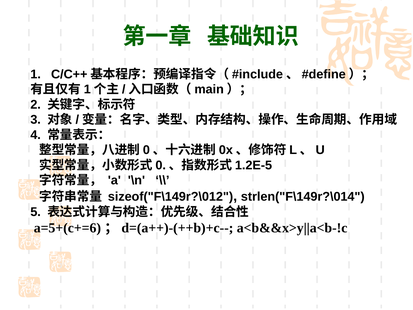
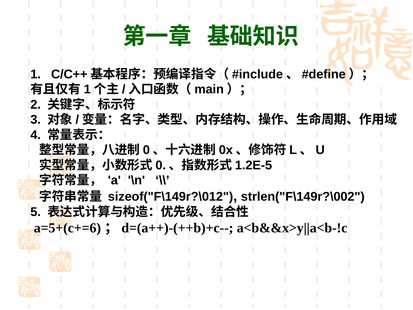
strlen("F\149r?\014: strlen("F\149r?\014 -> strlen("F\149r?\002 (303, 197)
